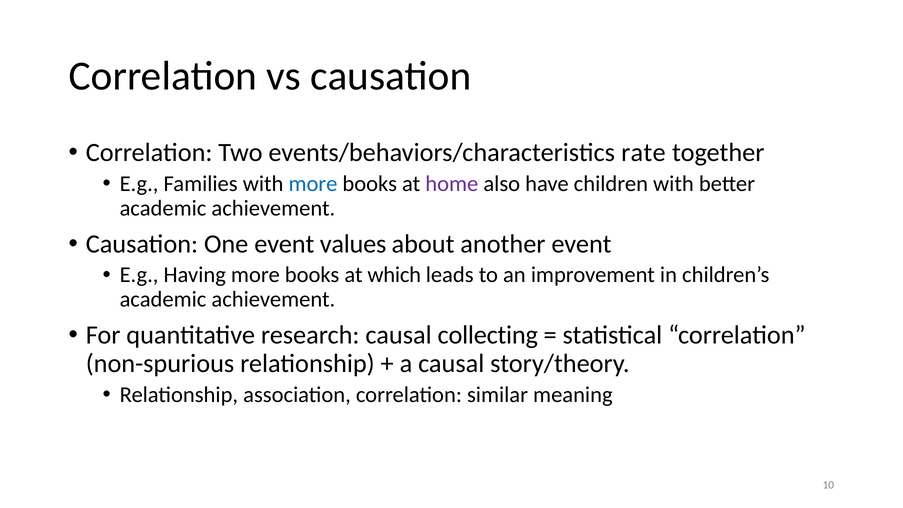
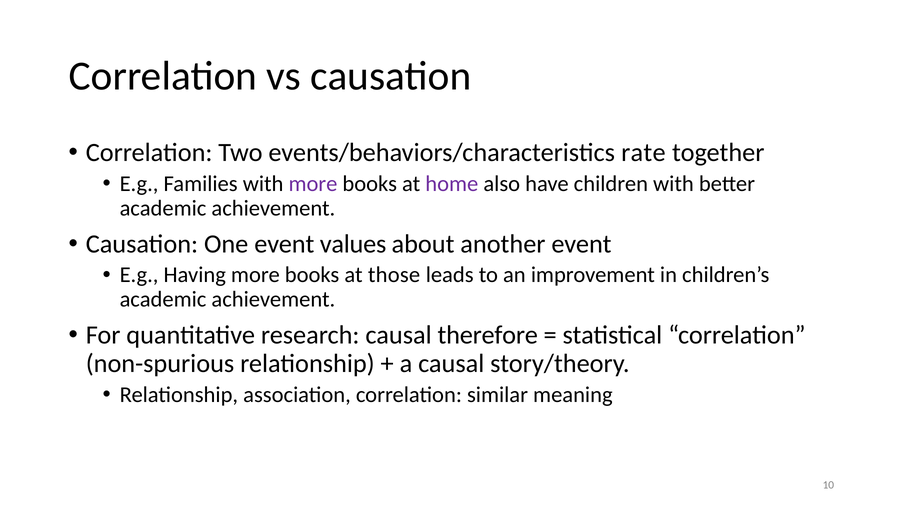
more colour: blue -> purple (313, 184)
which: which -> those (394, 275)
collecting: collecting -> therefore (488, 335)
